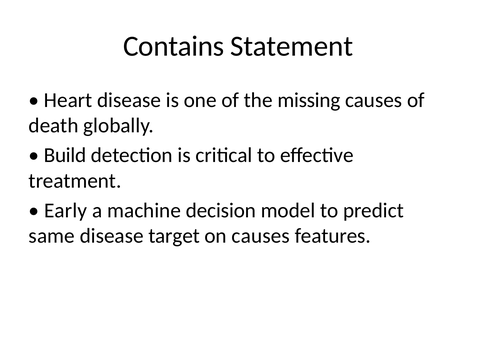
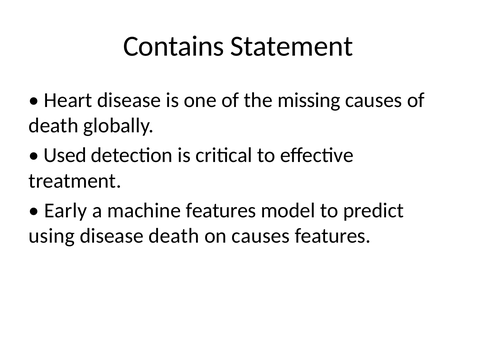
Build: Build -> Used (65, 155)
machine decision: decision -> features (221, 210)
same: same -> using (52, 236)
disease target: target -> death (174, 236)
